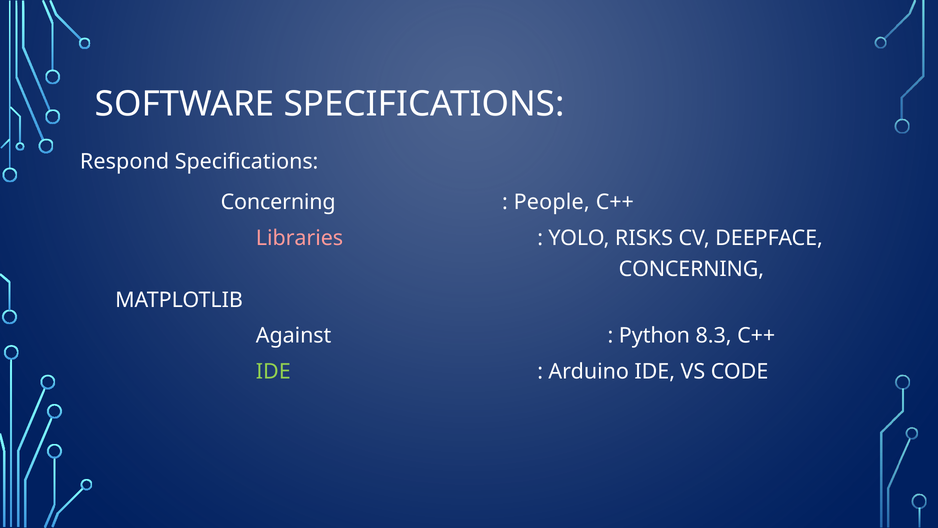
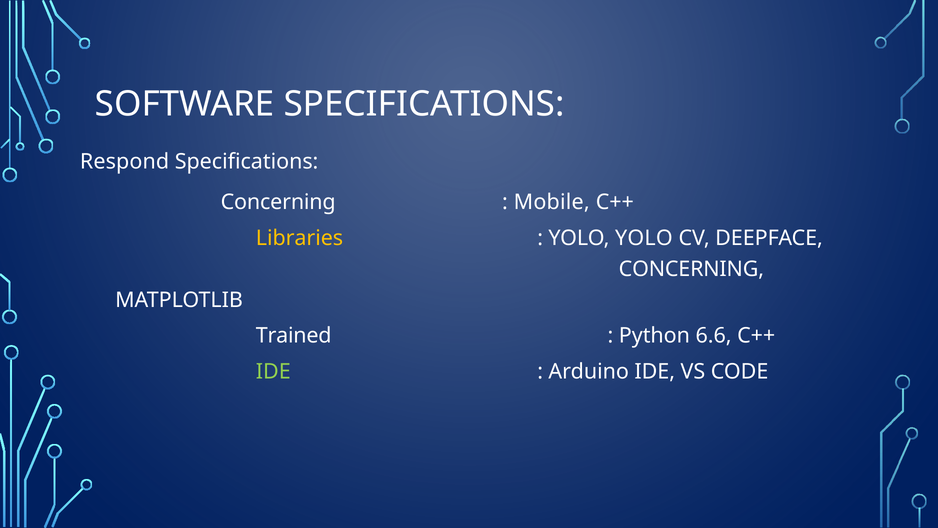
People: People -> Mobile (552, 202)
Libraries colour: pink -> yellow (299, 238)
YOLO RISKS: RISKS -> YOLO (644, 238)
Against: Against -> Trained (294, 336)
8.3: 8.3 -> 6.6 (714, 336)
